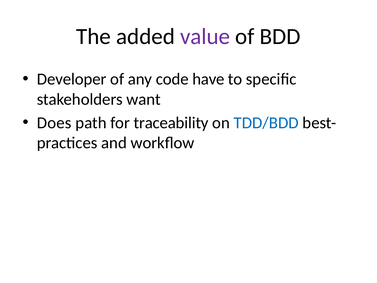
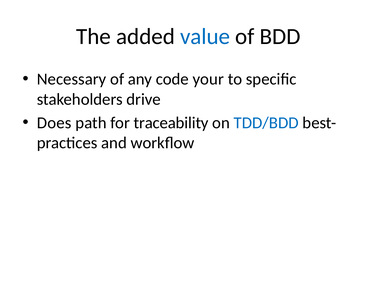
value colour: purple -> blue (205, 36)
Developer: Developer -> Necessary (72, 79)
have: have -> your (208, 79)
want: want -> drive (144, 99)
